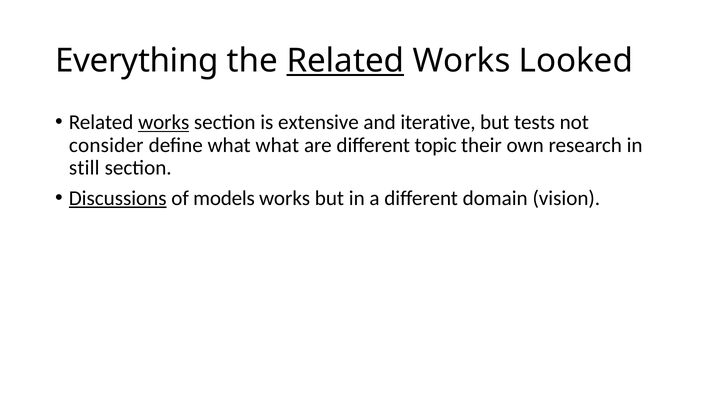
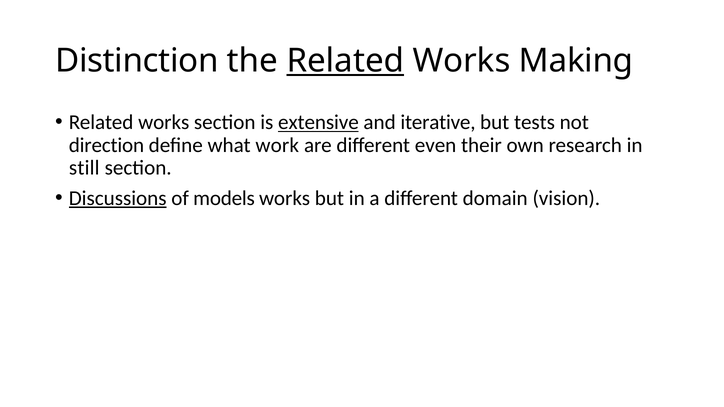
Everything: Everything -> Distinction (137, 61)
Looked: Looked -> Making (576, 61)
works underline: present -> none (164, 122)
extensive underline: none -> present (318, 122)
consider: consider -> direction (106, 145)
what what: what -> work (277, 145)
topic: topic -> even (436, 145)
